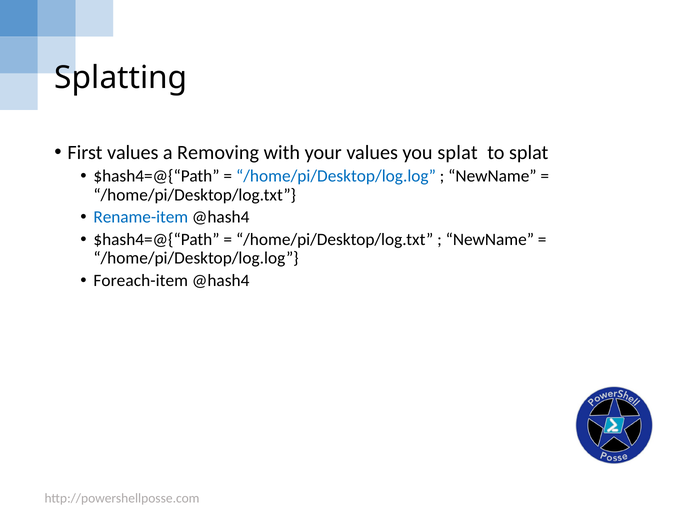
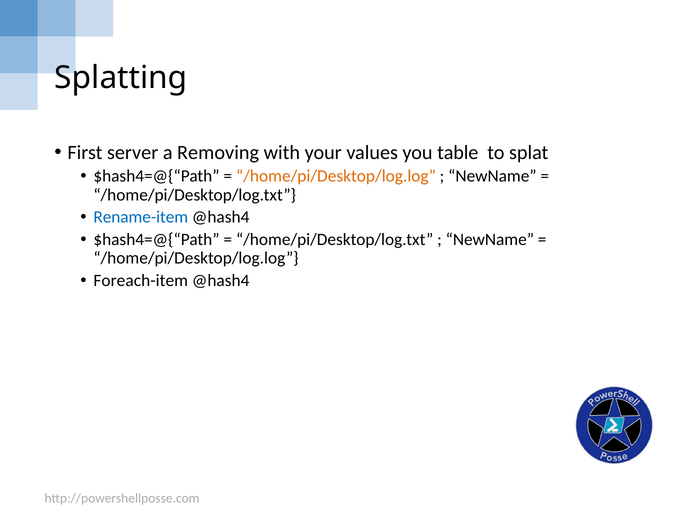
First values: values -> server (133, 152)
you splat: splat -> table (458, 152)
/home/pi/Desktop/log.log colour: blue -> orange (336, 176)
